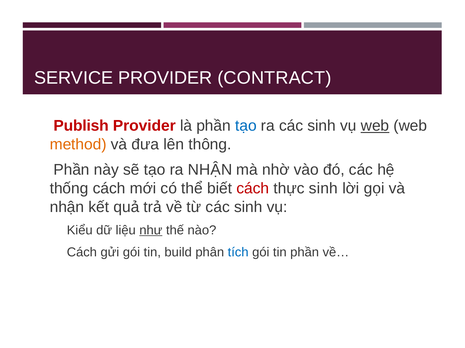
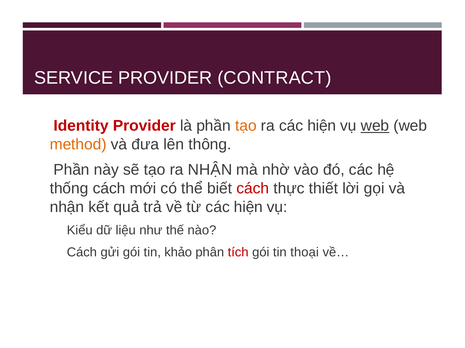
Publish: Publish -> Identity (81, 126)
tạo colour: blue -> orange (246, 126)
ra các sinh: sinh -> hiện (322, 126)
thực sinh: sinh -> thiết (323, 189)
từ các sinh: sinh -> hiện (248, 207)
như underline: present -> none (151, 231)
build: build -> khảo (178, 253)
tích colour: blue -> red (238, 253)
tin phần: phần -> thoại (305, 253)
